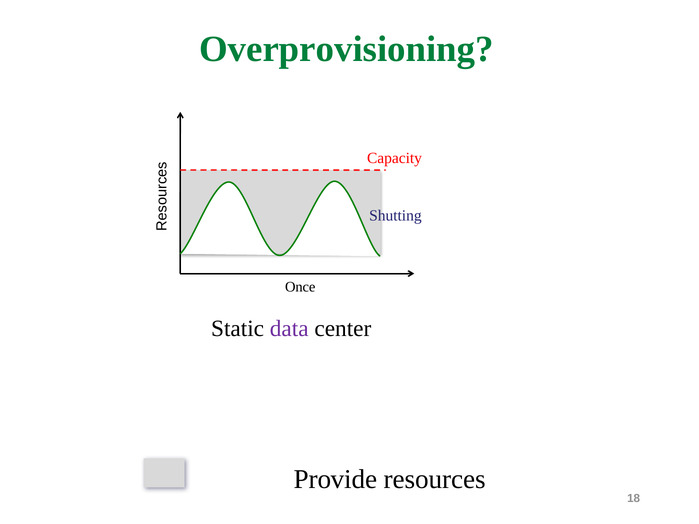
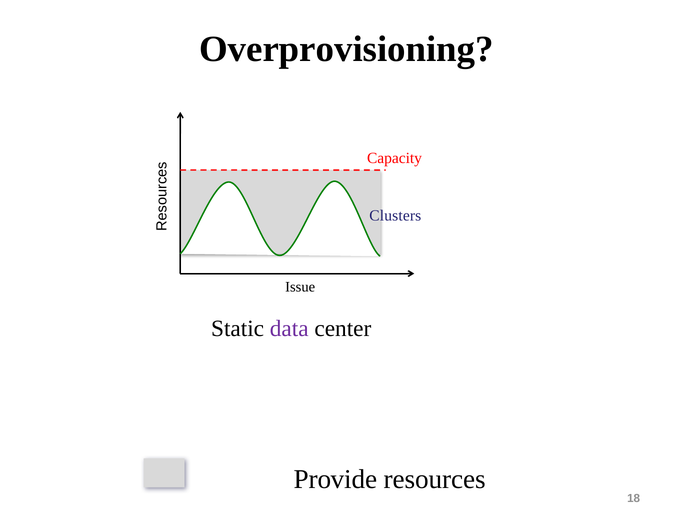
Overprovisioning colour: green -> black (346, 49)
Shutting: Shutting -> Clusters (395, 216)
Once: Once -> Issue (300, 287)
